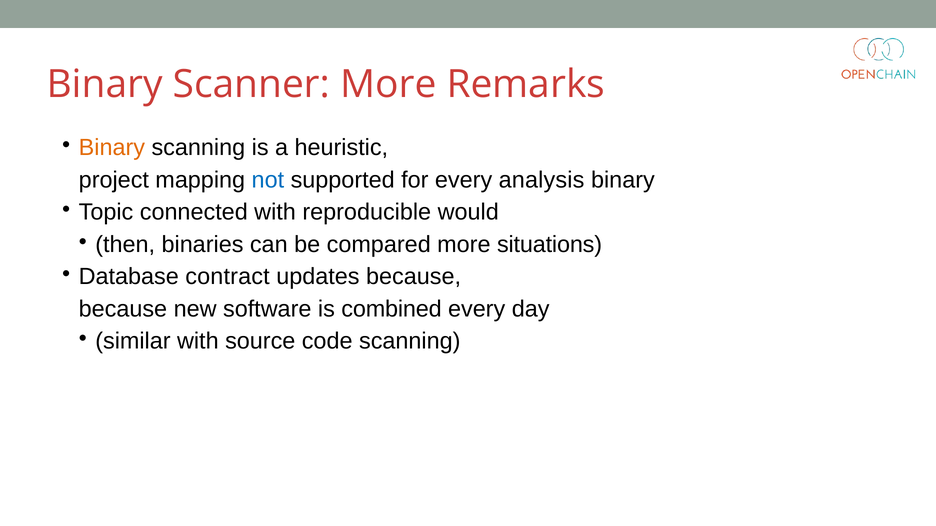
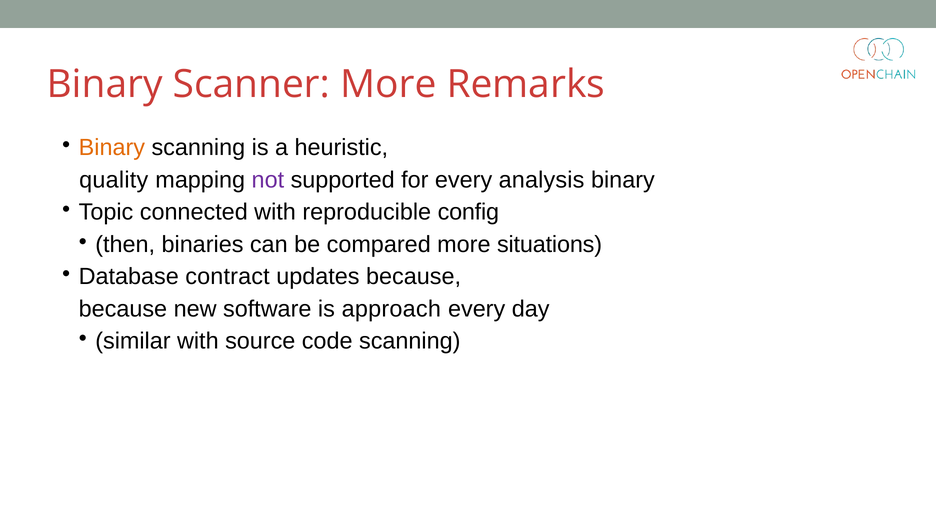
project: project -> quality (114, 180)
not colour: blue -> purple (268, 180)
would: would -> config (468, 212)
combined: combined -> approach (391, 309)
